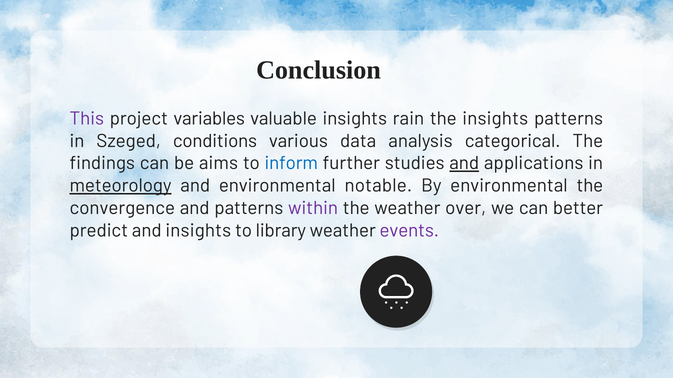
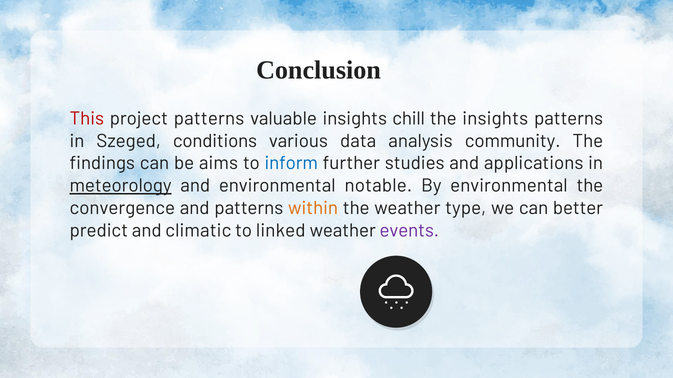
This colour: purple -> red (87, 119)
project variables: variables -> patterns (209, 119)
rain: rain -> chill (409, 119)
categorical: categorical -> community (513, 141)
and underline: present -> none (464, 164)
within colour: purple -> orange (313, 208)
over: over -> type (466, 208)
and insights: insights -> climatic (198, 231)
library: library -> linked (281, 231)
